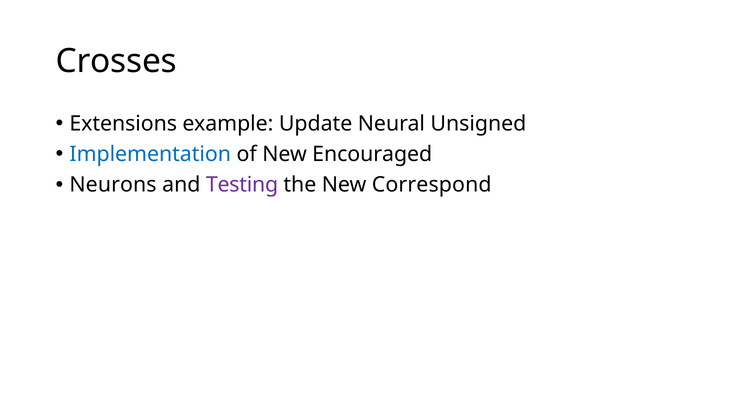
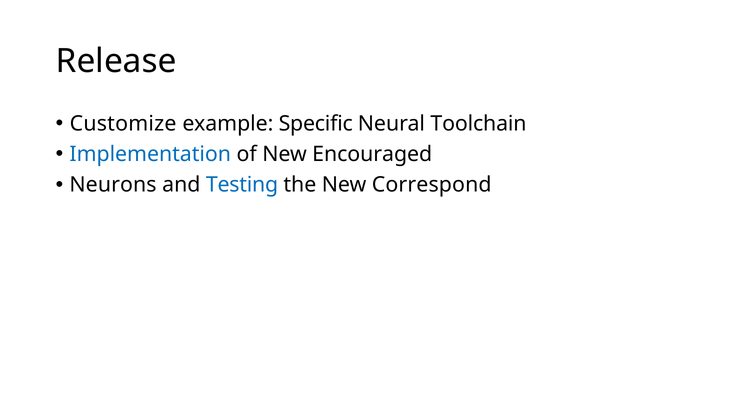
Crosses: Crosses -> Release (116, 61)
Extensions: Extensions -> Customize (123, 124)
Update: Update -> Specific (316, 124)
Unsigned: Unsigned -> Toolchain (478, 124)
Testing colour: purple -> blue (242, 185)
